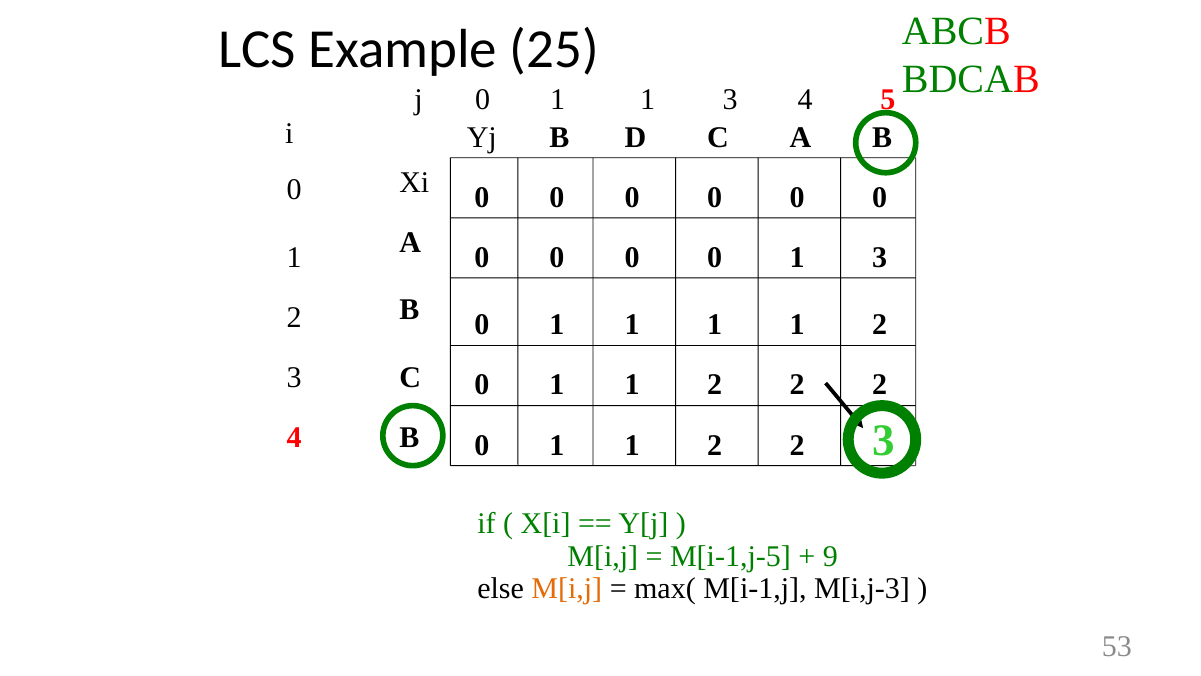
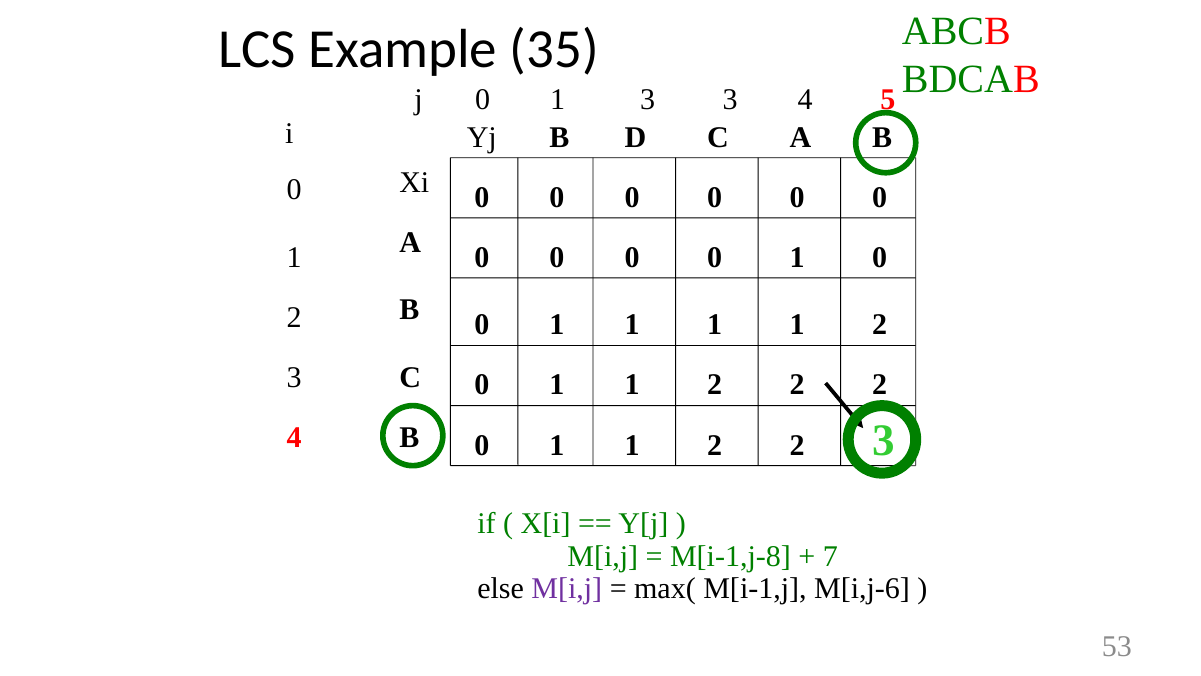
25: 25 -> 35 (554, 49)
0 1 1: 1 -> 3 (648, 100)
3: 3 -> 0 (880, 257)
M[i-1,j-5: M[i-1,j-5 -> M[i-1,j-8 (730, 556)
9: 9 -> 7 (830, 556)
M[i,j colour: orange -> purple (567, 588)
M[i,j-3: M[i,j-3 -> M[i,j-6 (862, 588)
